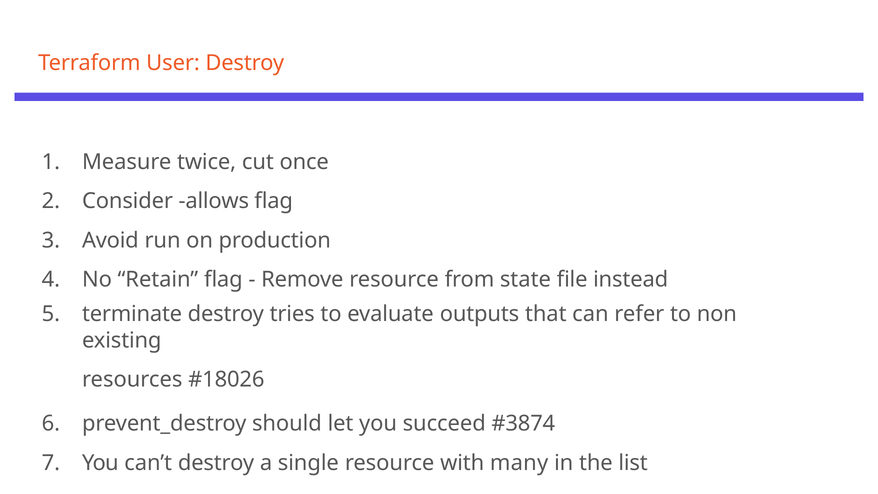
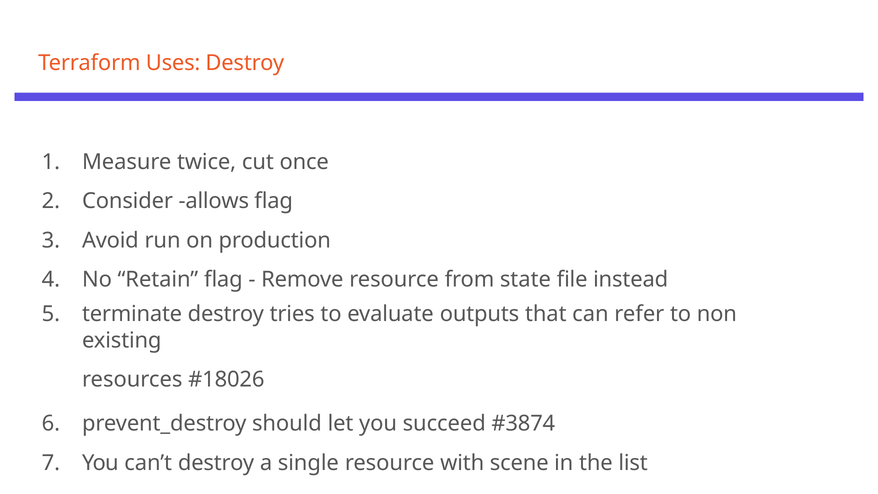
User: User -> Uses (173, 63)
many: many -> scene (519, 463)
